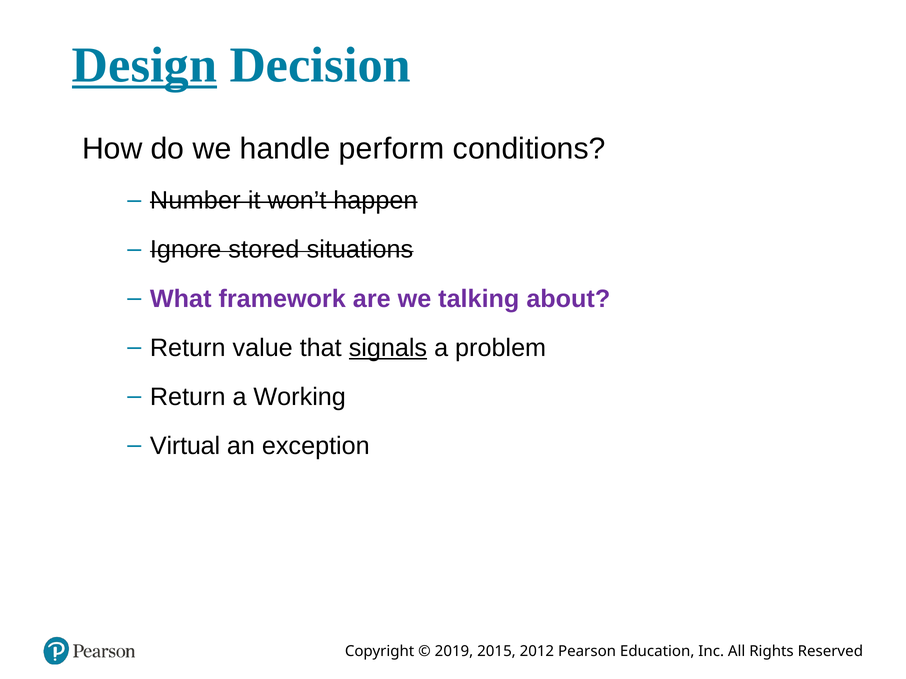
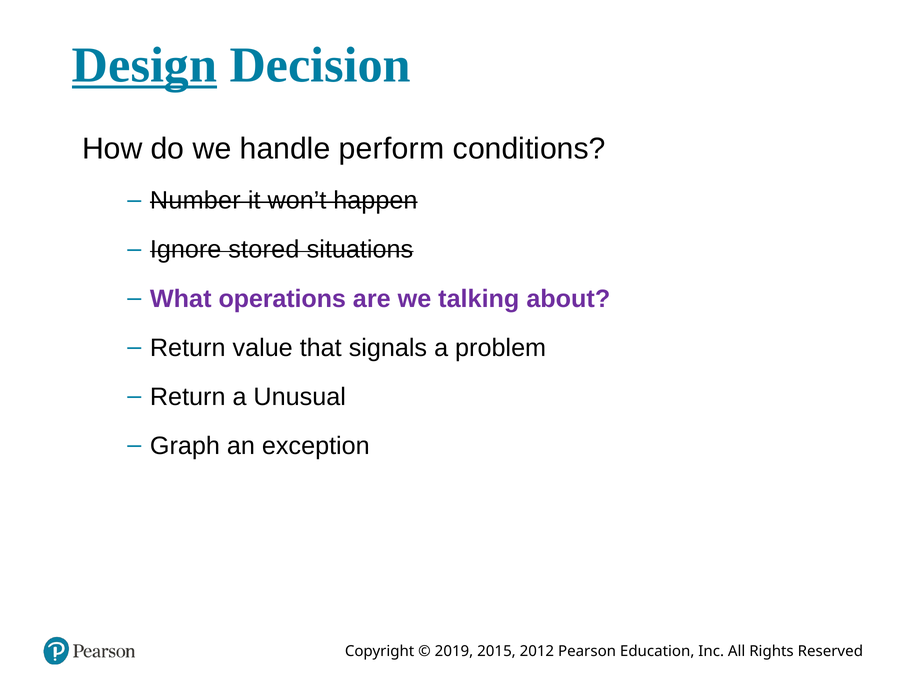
framework: framework -> operations (282, 299)
signals underline: present -> none (388, 348)
Working: Working -> Unusual (300, 397)
Virtual: Virtual -> Graph (185, 446)
